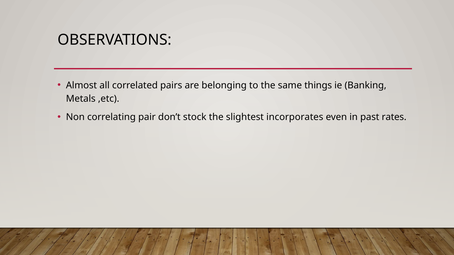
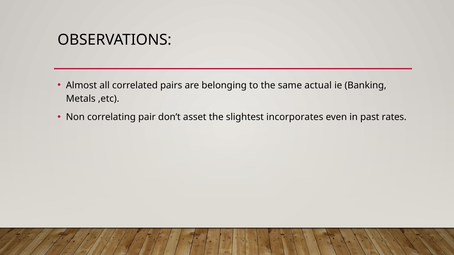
things: things -> actual (318, 85)
stock: stock -> asset (195, 117)
